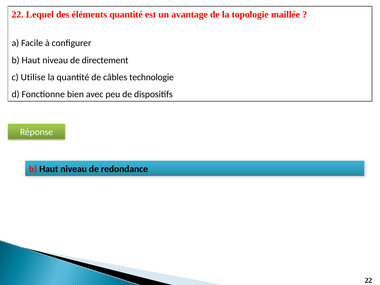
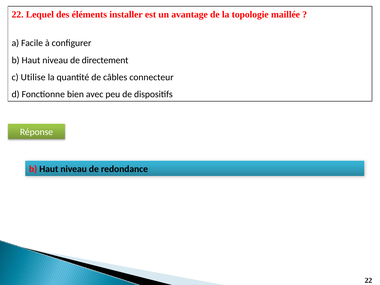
éléments quantité: quantité -> installer (126, 15)
technologie: technologie -> connecteur (151, 77)
